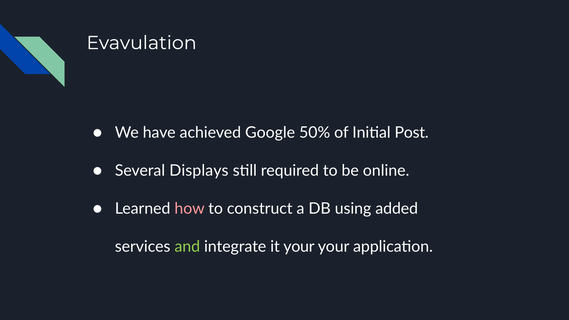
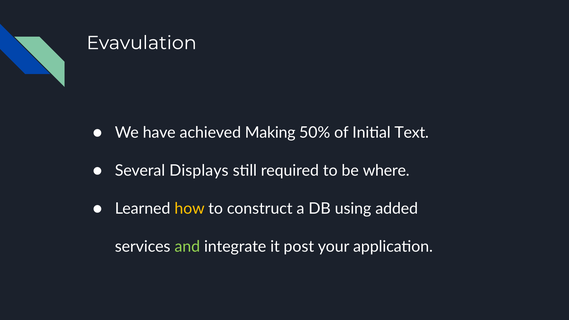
Google: Google -> Making (270, 133)
Post: Post -> Text (412, 133)
online: online -> where (386, 171)
how colour: pink -> yellow (190, 209)
it your: your -> post (299, 247)
